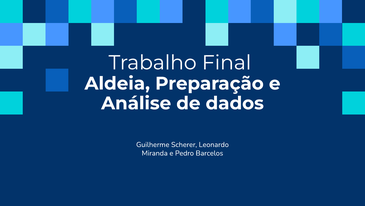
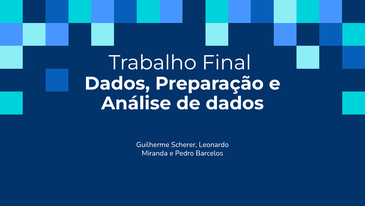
Aldeia: Aldeia -> Dados (117, 83)
